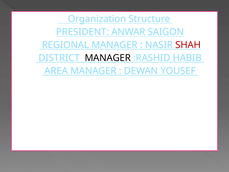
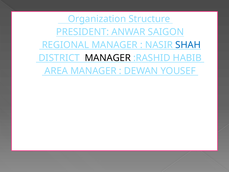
SHAH colour: red -> blue (188, 45)
